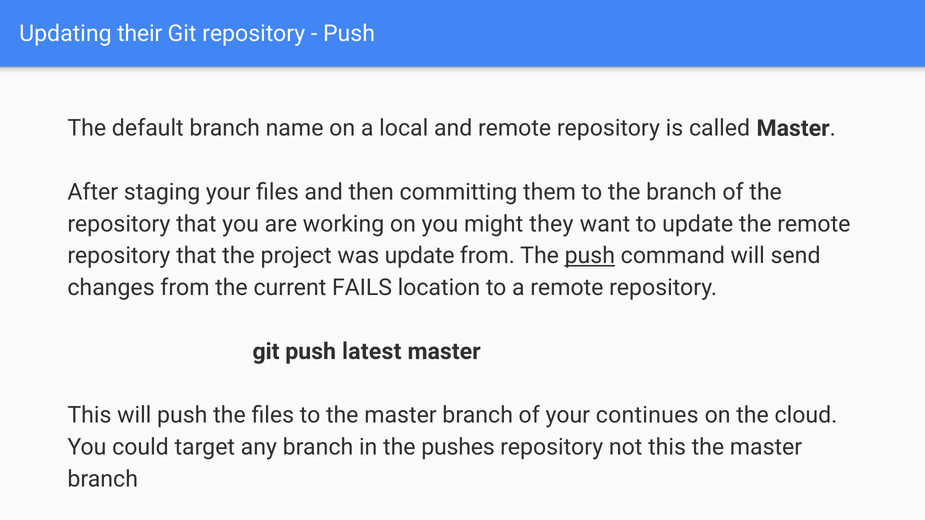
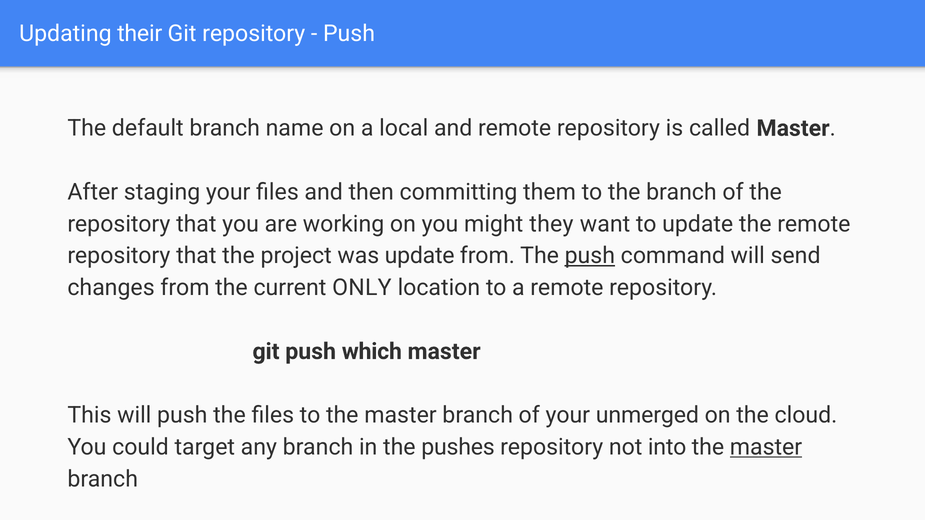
FAILS: FAILS -> ONLY (362, 288)
latest: latest -> which (372, 352)
continues: continues -> unmerged (647, 415)
not this: this -> into (667, 447)
master underline: none -> present (766, 447)
